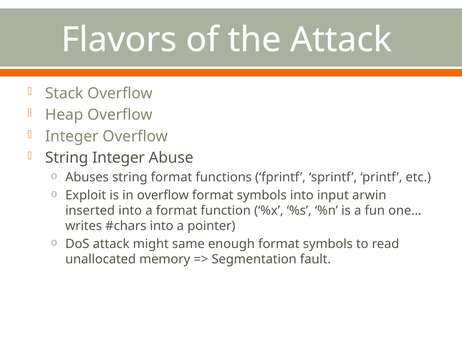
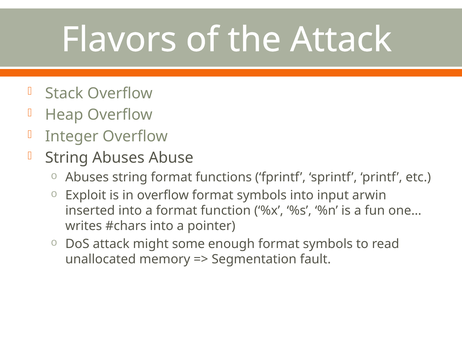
String Integer: Integer -> Abuses (118, 158)
same: same -> some (188, 244)
